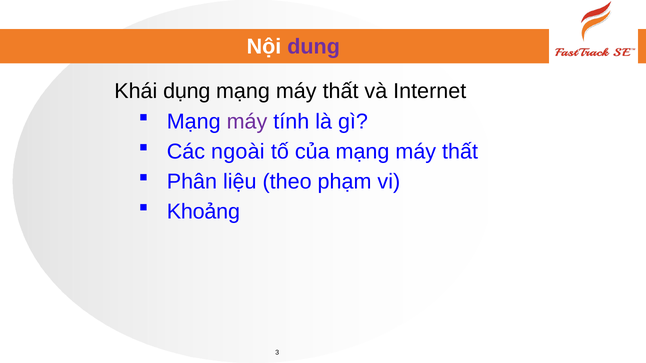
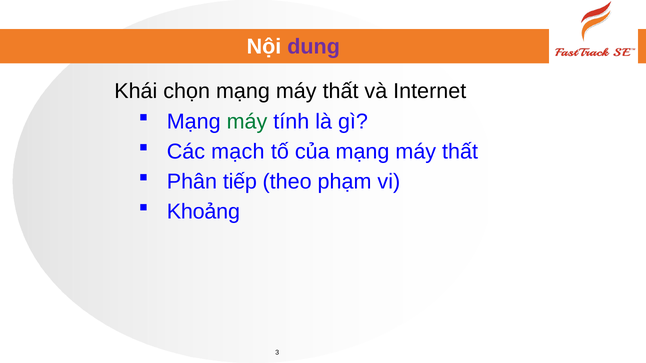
dụng: dụng -> chọn (187, 91)
máy colour: purple -> green (247, 122)
ngoài: ngoài -> mạch (238, 152)
liệu: liệu -> tiếp (240, 182)
